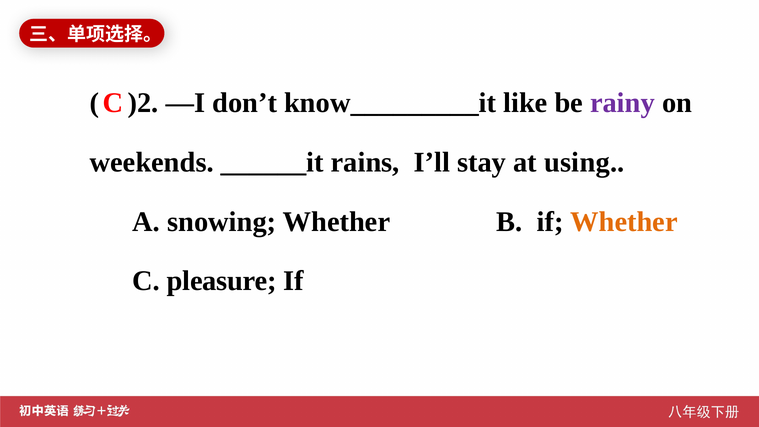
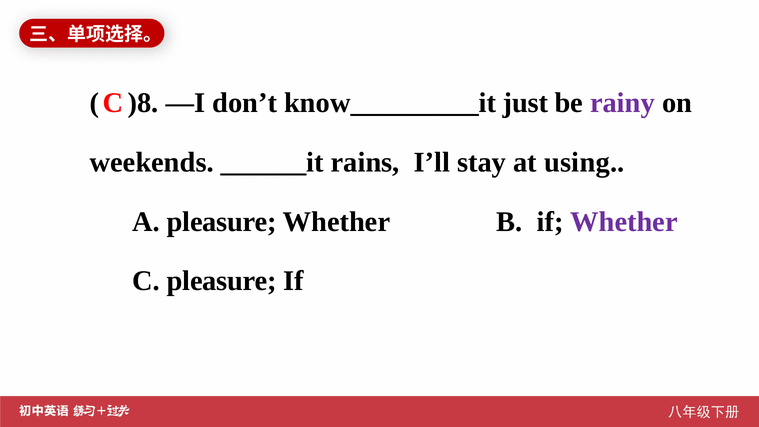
)2: )2 -> )8 (143, 103)
like: like -> just (525, 103)
A snowing: snowing -> pleasure (222, 222)
Whether colour: orange -> purple (624, 222)
